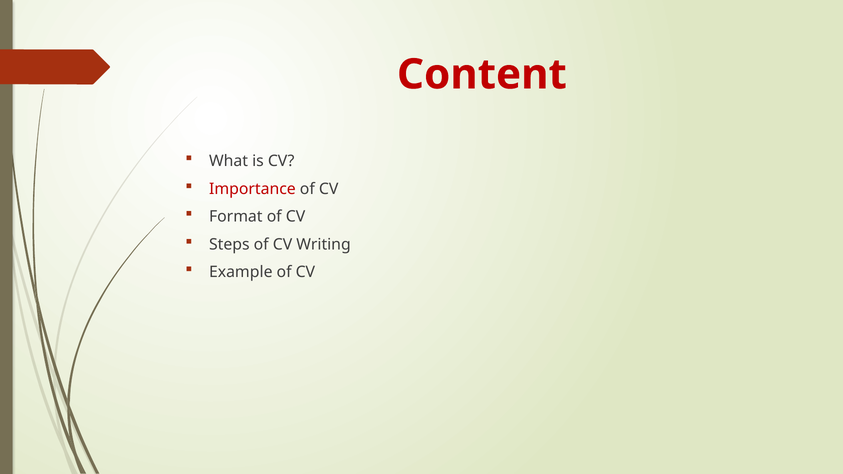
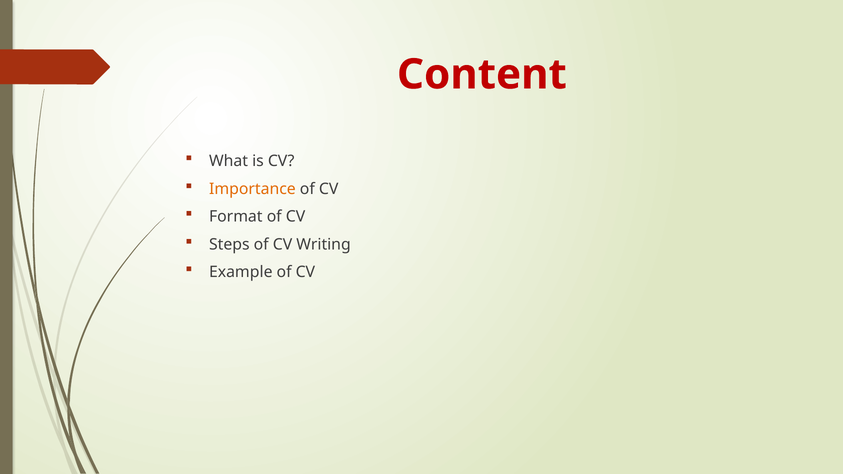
Importance colour: red -> orange (252, 189)
